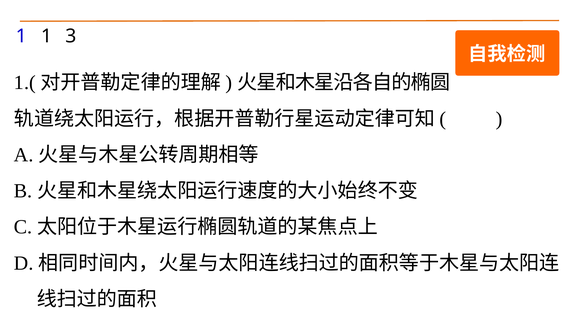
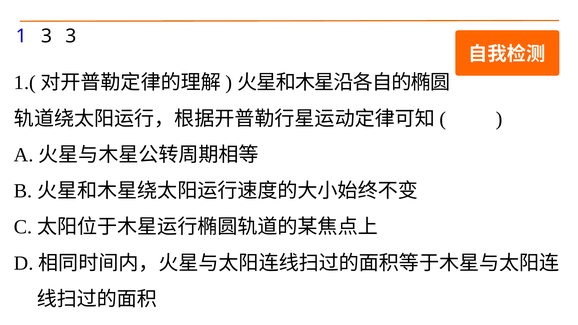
1 1: 1 -> 3 (46, 36)
